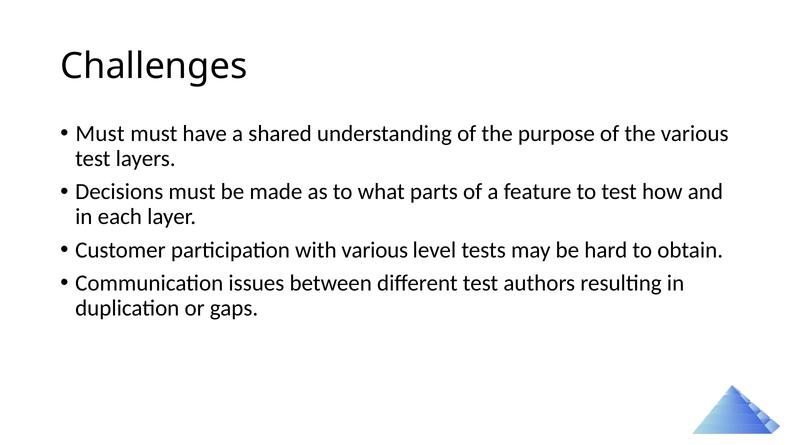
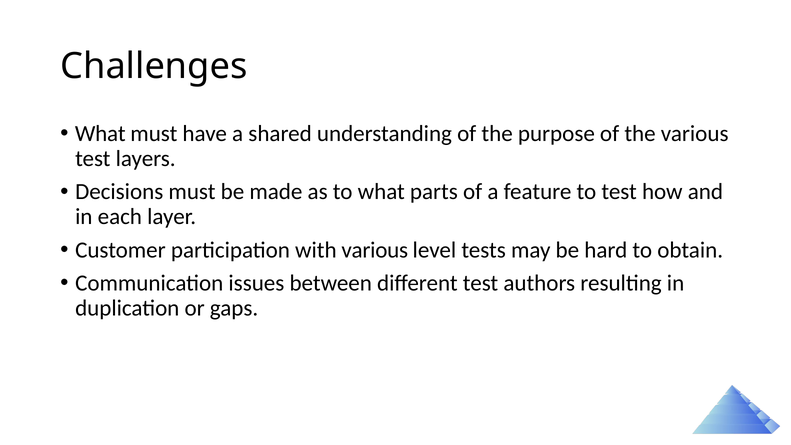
Must: Must -> What (100, 134)
